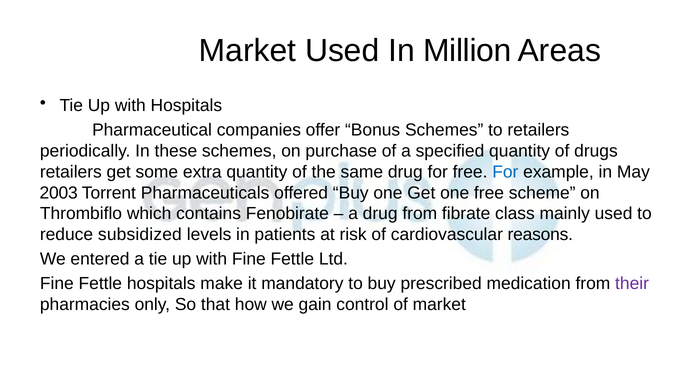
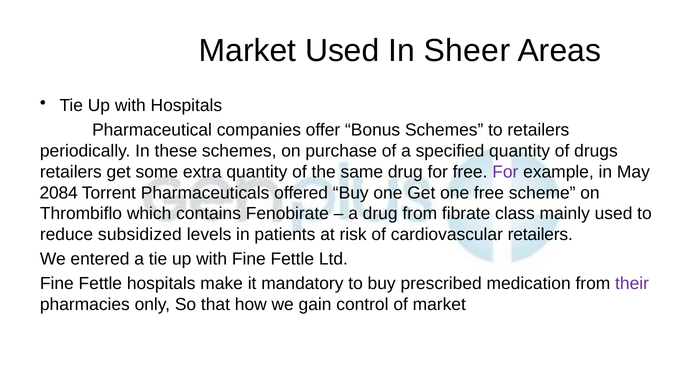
Million: Million -> Sheer (467, 51)
For colour: blue -> purple (505, 172)
2003: 2003 -> 2084 (59, 193)
cardiovascular reasons: reasons -> retailers (540, 234)
